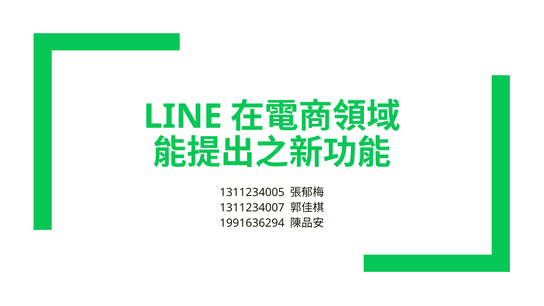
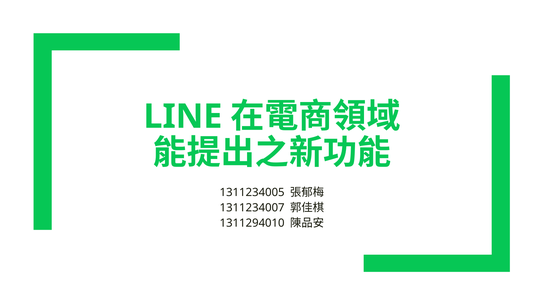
1991636294: 1991636294 -> 1311294010 (252, 223)
